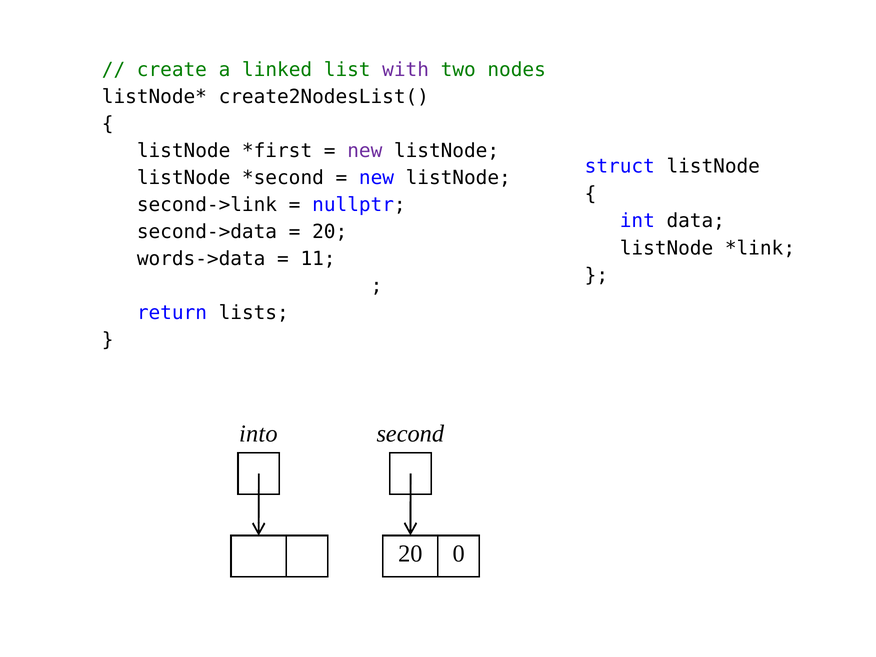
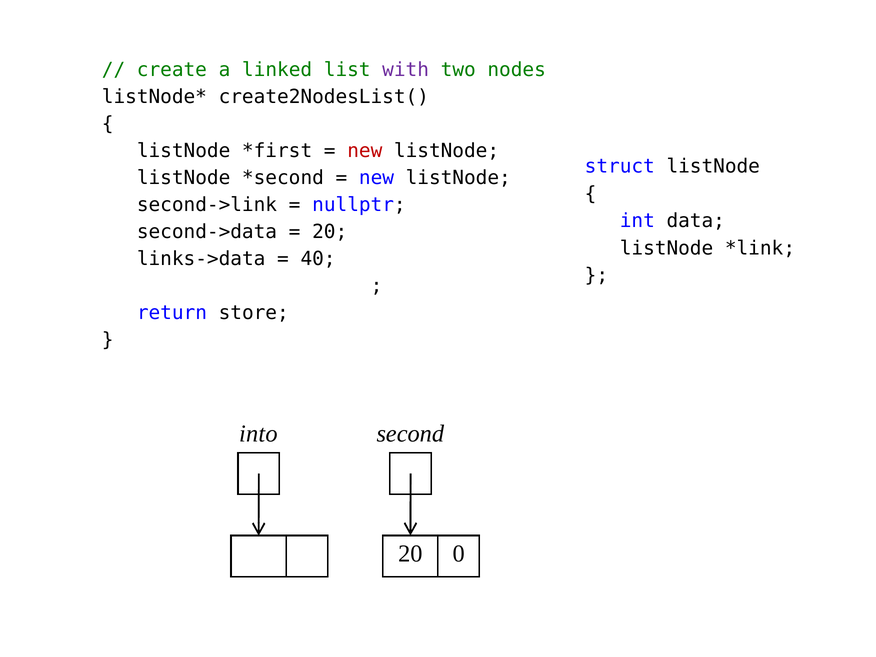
new colour: purple -> red (365, 151)
words->data: words->data -> links->data (201, 259)
11: 11 -> 40 (318, 259)
lists: lists -> store (254, 313)
